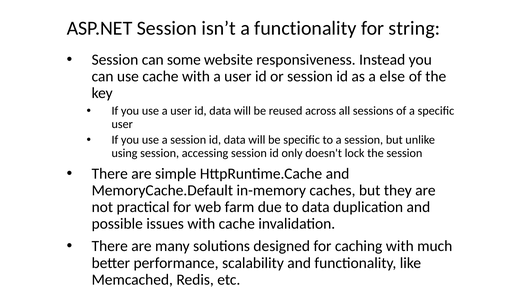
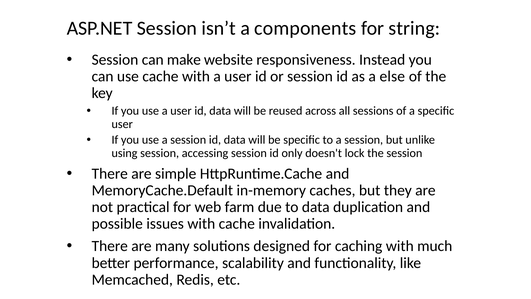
a functionality: functionality -> components (305, 28)
some: some -> make (184, 60)
